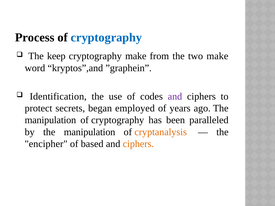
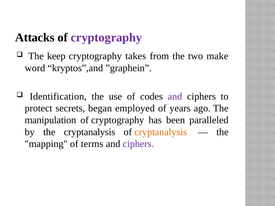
Process: Process -> Attacks (35, 38)
cryptography colour: blue -> purple (106, 38)
cryptography make: make -> takes (136, 56)
by the manipulation: manipulation -> cryptanalysis (90, 132)
encipher: encipher -> mapping (46, 144)
based: based -> terms (92, 144)
ciphers colour: orange -> purple (138, 144)
